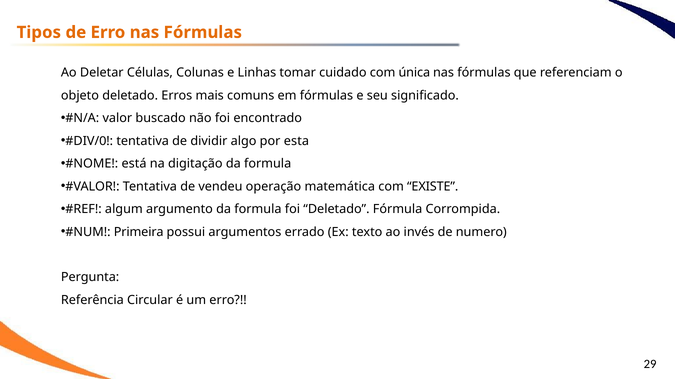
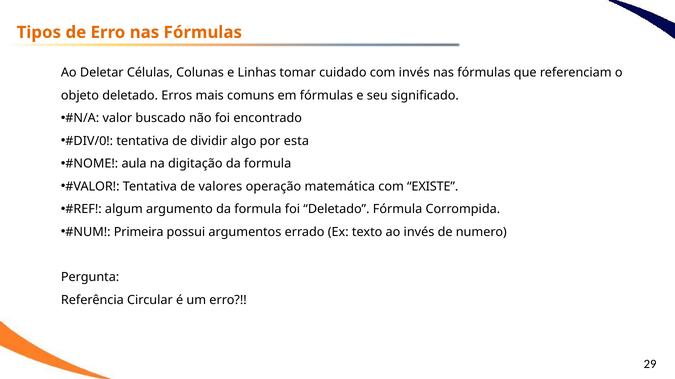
com única: única -> invés (414, 73)
está: está -> aula (134, 164)
vendeu: vendeu -> valores (220, 187)
